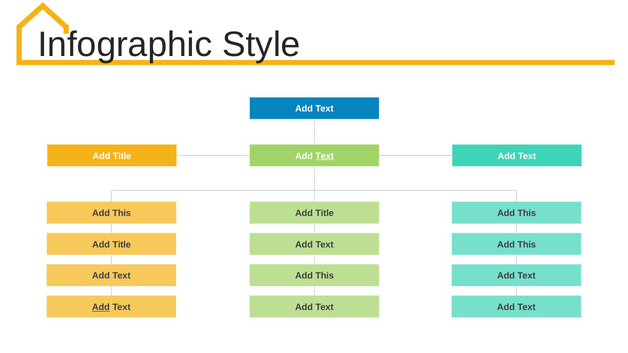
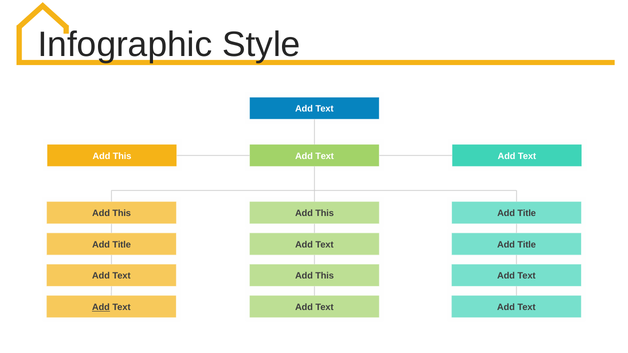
Title: Title -> This (122, 156)
Text underline: present -> none (325, 156)
Title: Title -> This (325, 213)
This: This -> Title (527, 213)
Text Add This: This -> Title (527, 245)
